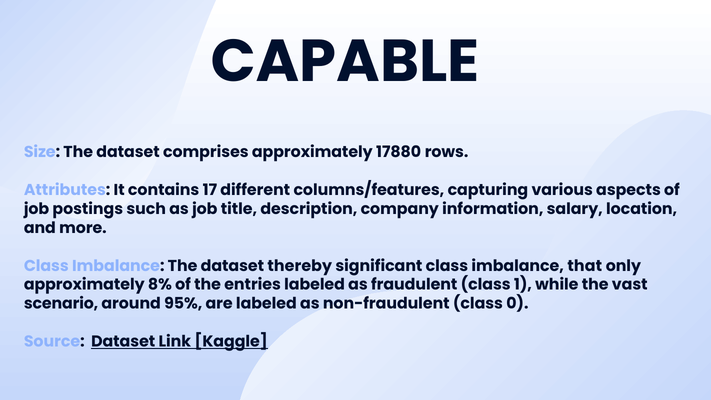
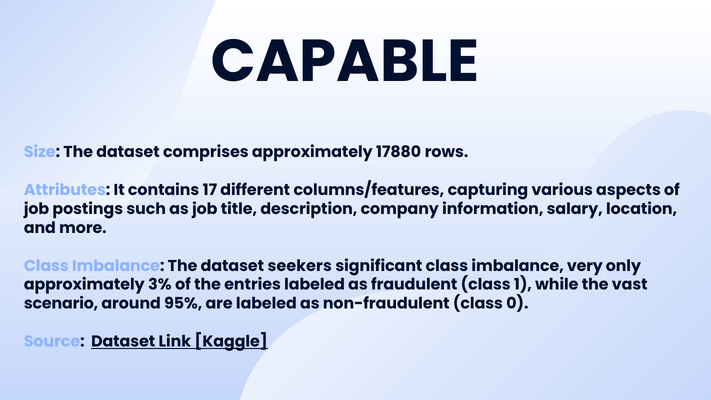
thereby: thereby -> seekers (300, 266)
that: that -> very (585, 266)
8%: 8% -> 3% (160, 285)
